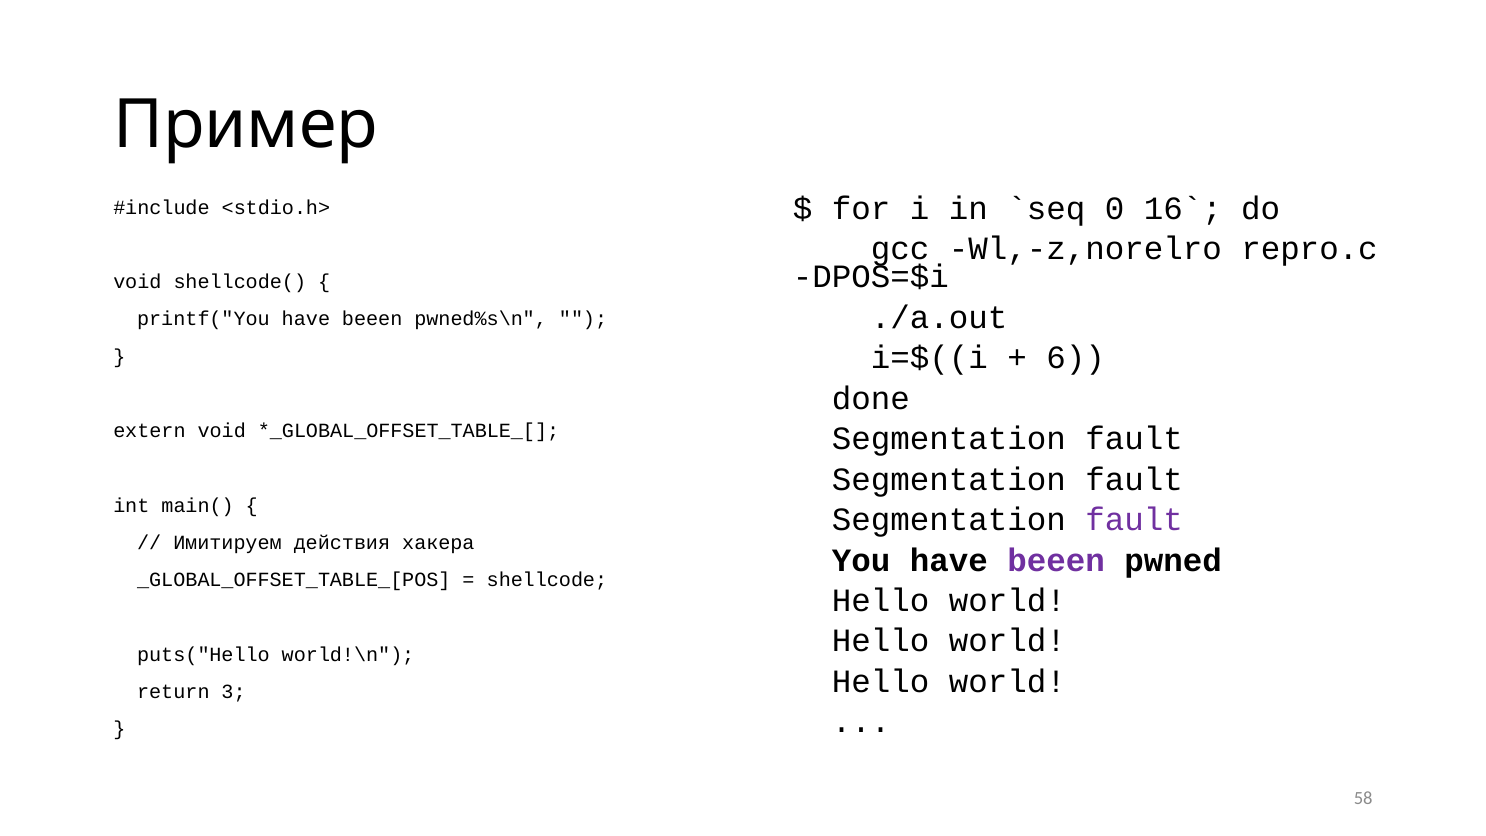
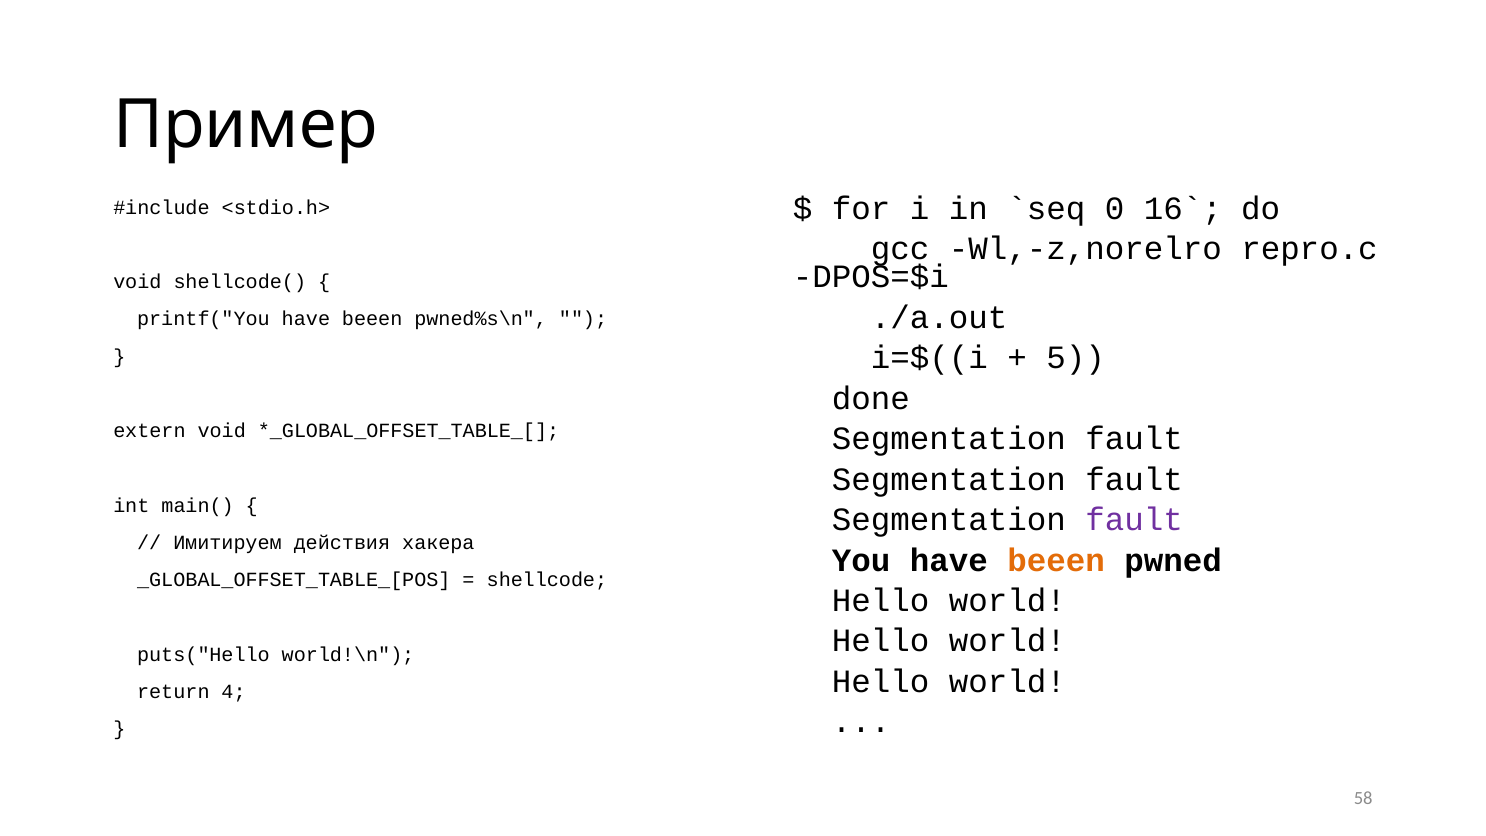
6: 6 -> 5 (1076, 358)
beeen colour: purple -> orange (1056, 560)
3: 3 -> 4 (234, 692)
